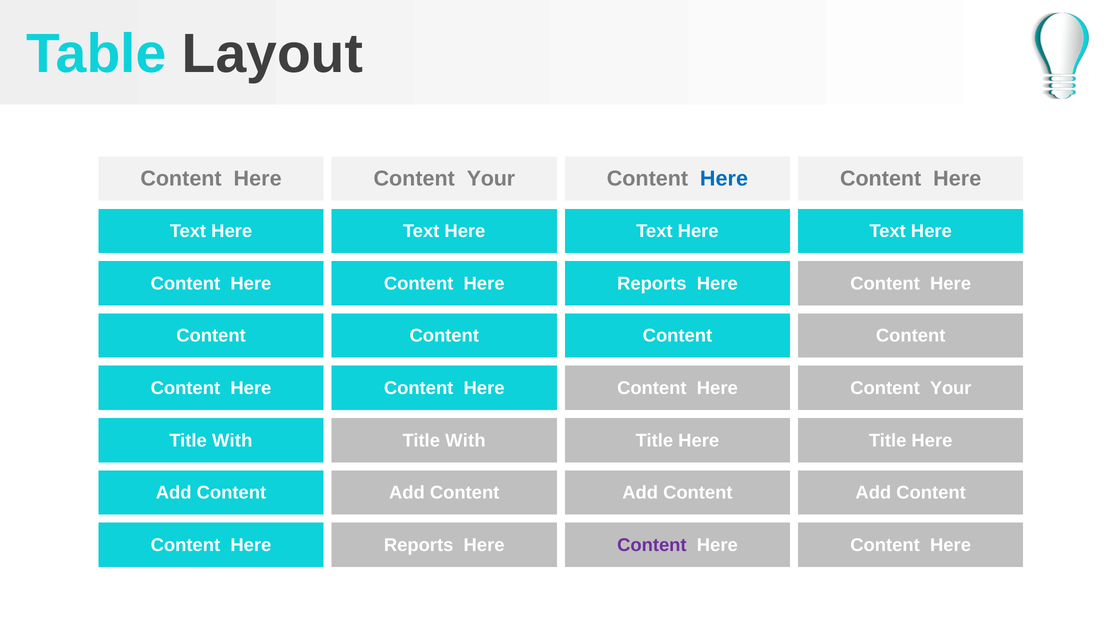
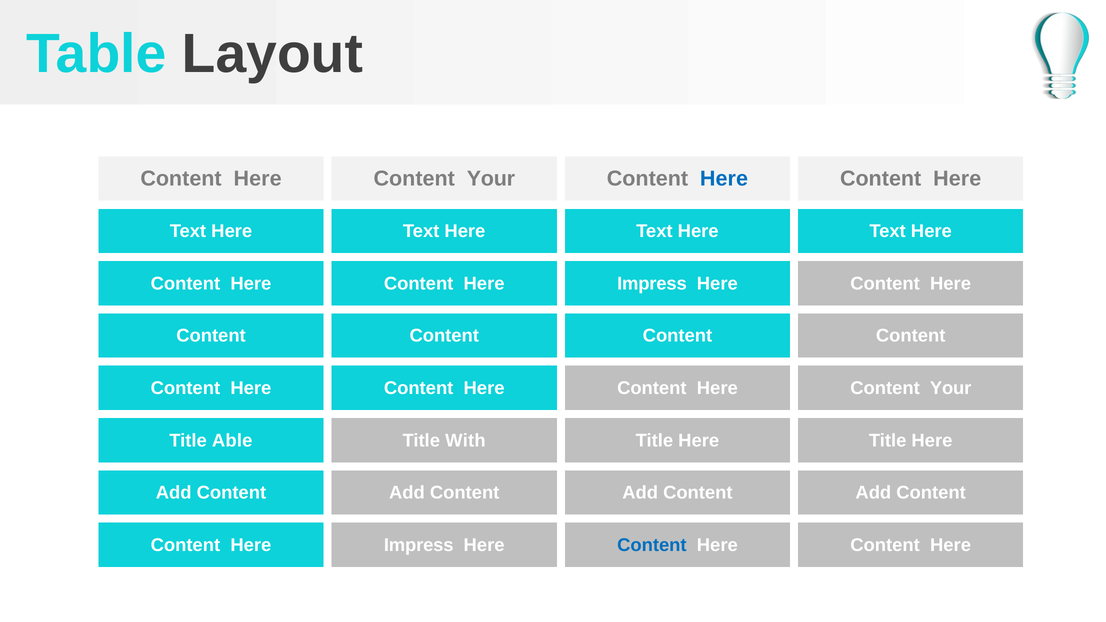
Here Content Here Reports: Reports -> Impress (652, 284)
With: With -> Able (232, 441)
Reports: Reports -> Impress (419, 545)
Content colour: purple -> blue (652, 545)
